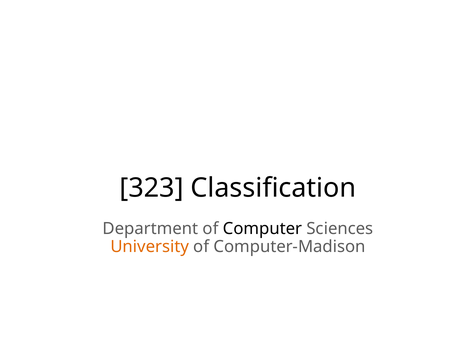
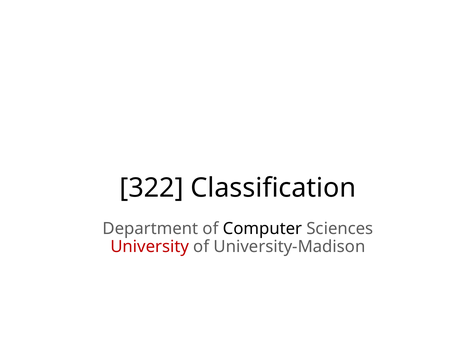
323: 323 -> 322 (152, 188)
University colour: orange -> red (150, 247)
Computer-Madison: Computer-Madison -> University-Madison (289, 247)
